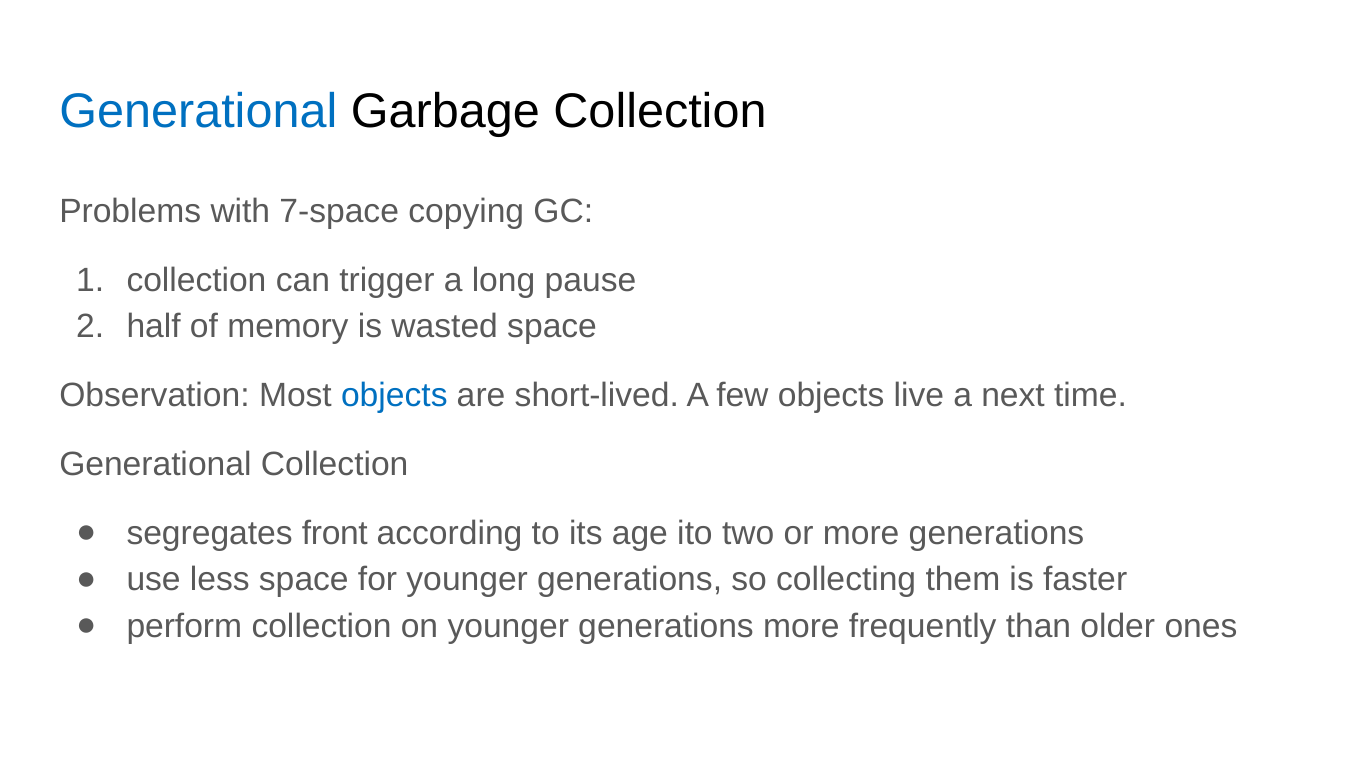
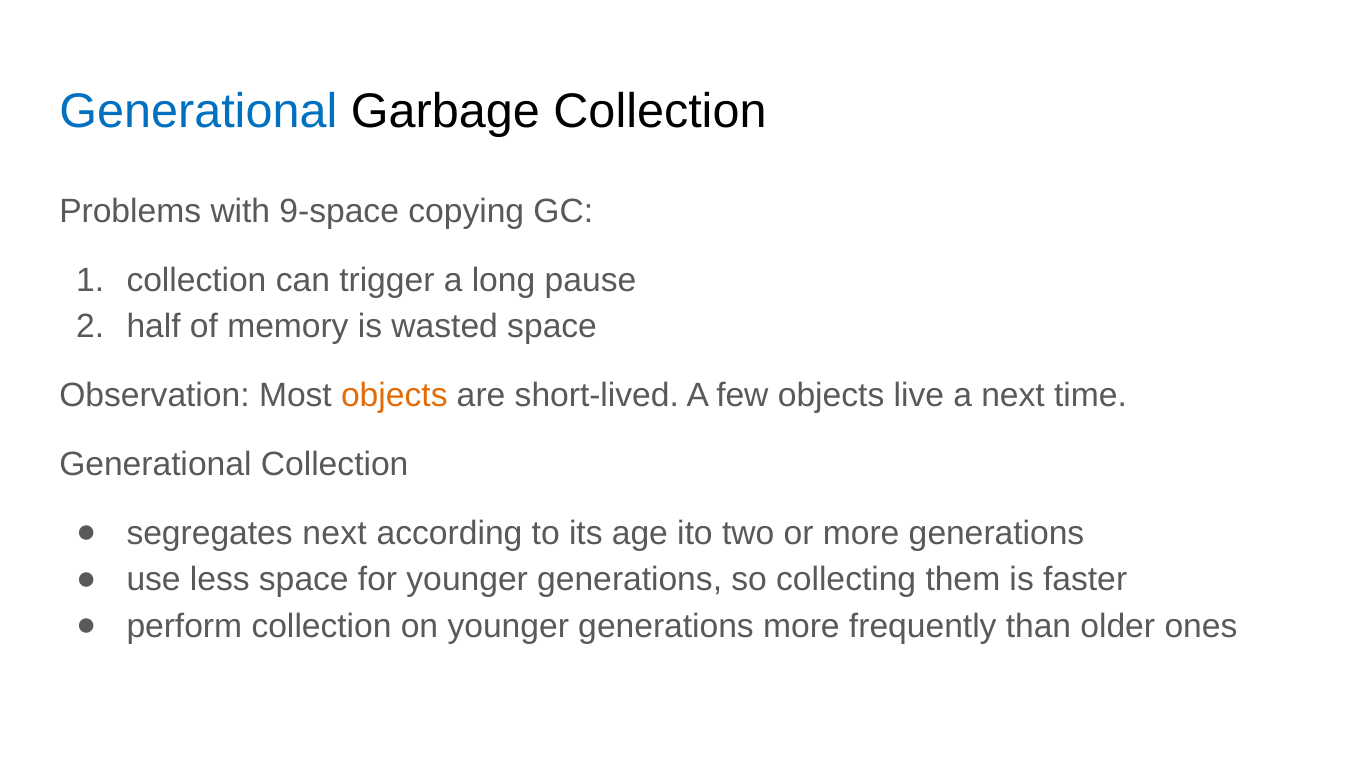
7-space: 7-space -> 9-space (339, 212)
objects colour: blue -> orange (394, 395)
segregates front: front -> next (335, 533)
